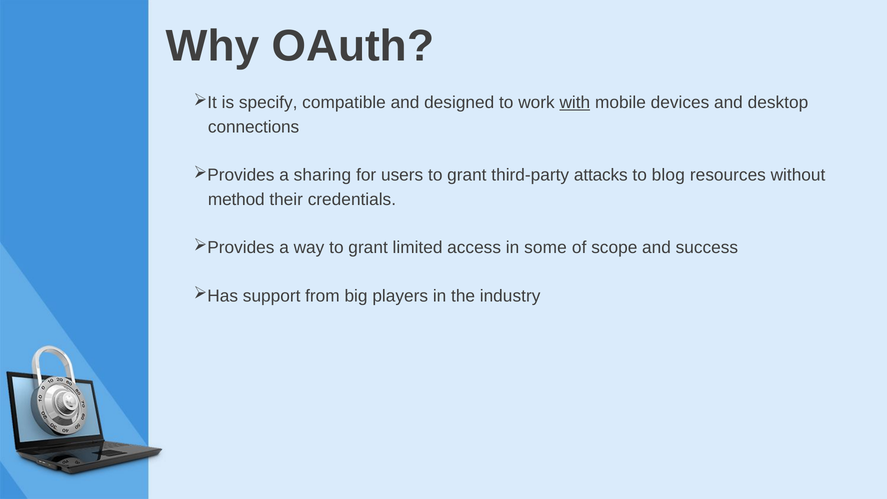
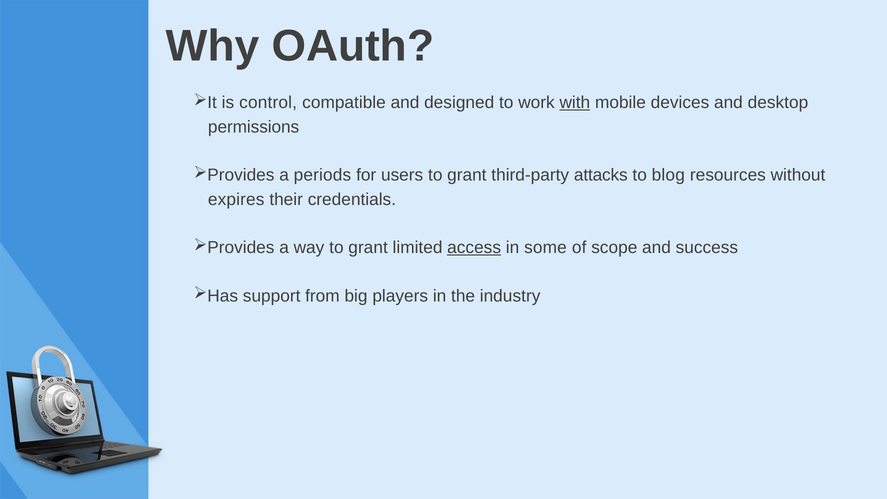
specify: specify -> control (268, 103)
connections: connections -> permissions (254, 127)
sharing: sharing -> periods (322, 175)
method: method -> expires (236, 199)
access underline: none -> present (474, 248)
